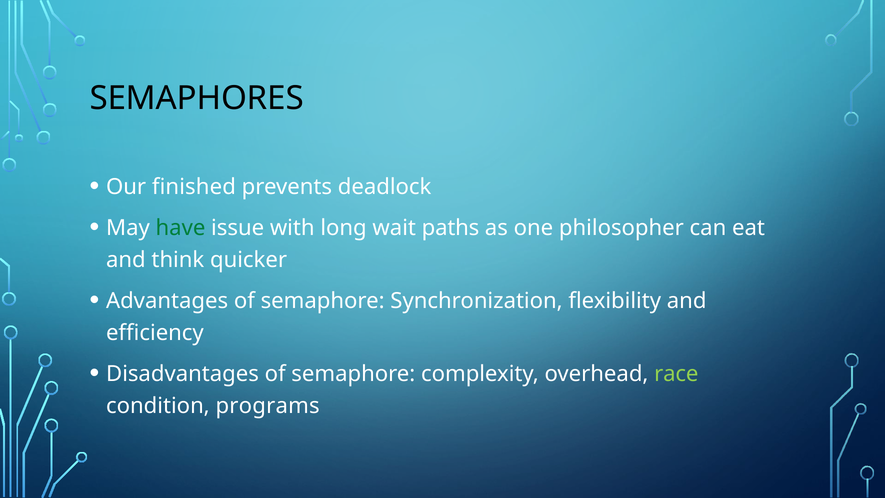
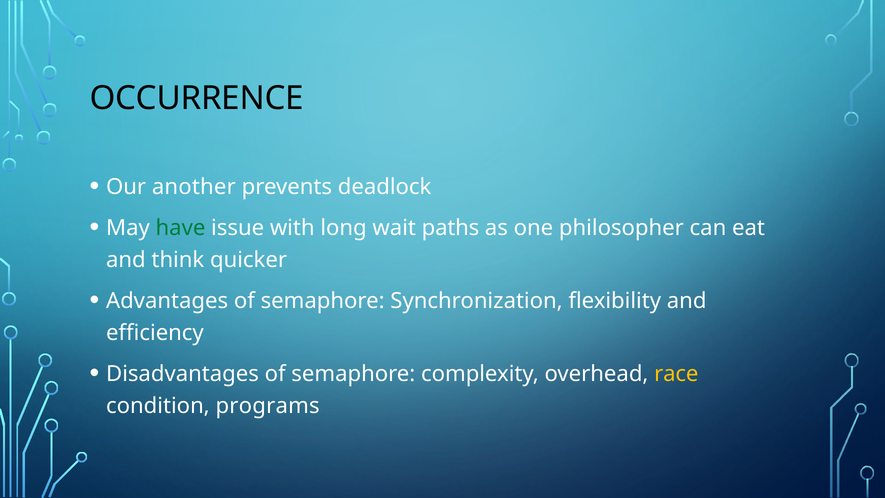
SEMAPHORES: SEMAPHORES -> OCCURRENCE (197, 98)
finished: finished -> another (194, 187)
race colour: light green -> yellow (676, 374)
